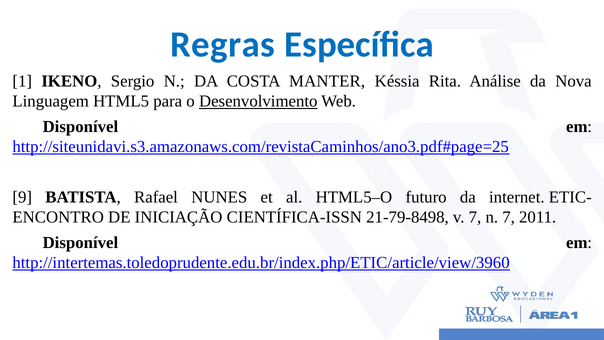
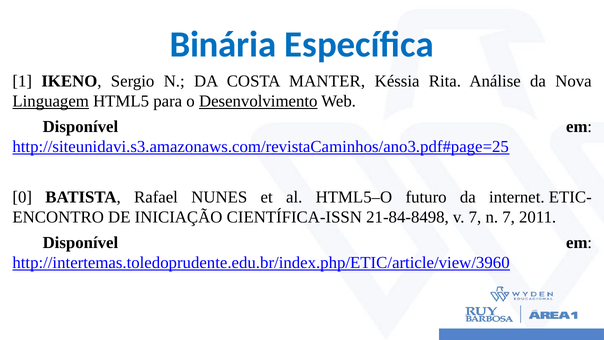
Regras: Regras -> Binária (223, 44)
Linguagem underline: none -> present (51, 101)
9: 9 -> 0 (22, 197)
21-79-8498: 21-79-8498 -> 21-84-8498 (408, 217)
